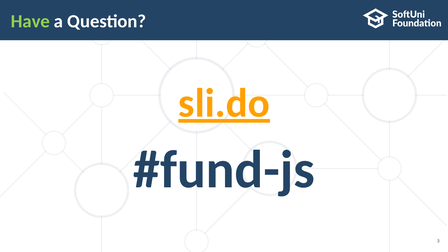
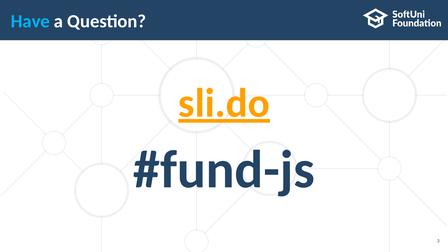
Have colour: light green -> light blue (30, 21)
